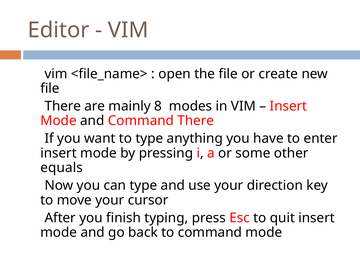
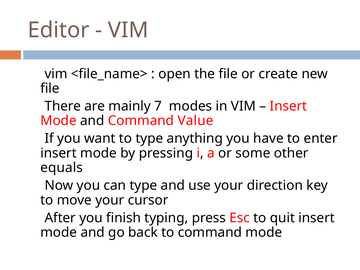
8: 8 -> 7 (158, 106)
Command There: There -> Value (196, 121)
